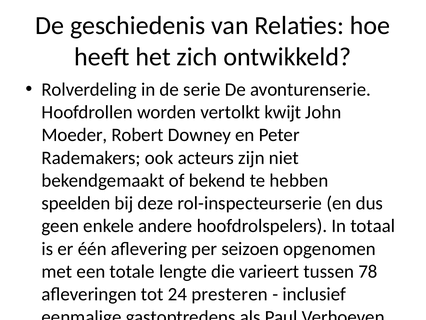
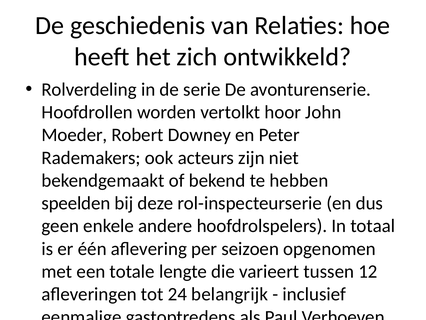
kwijt: kwijt -> hoor (283, 112)
78: 78 -> 12 (368, 271)
presteren: presteren -> belangrijk (230, 294)
